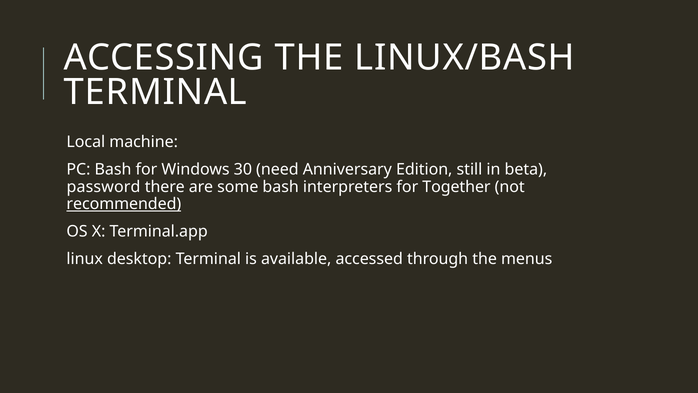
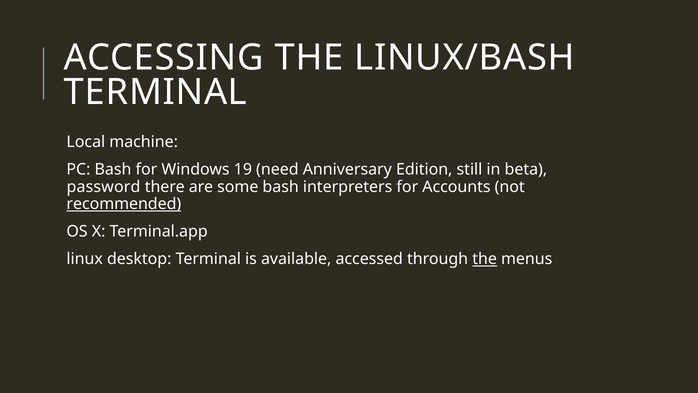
30: 30 -> 19 (243, 169)
Together: Together -> Accounts (456, 187)
the underline: none -> present (485, 259)
